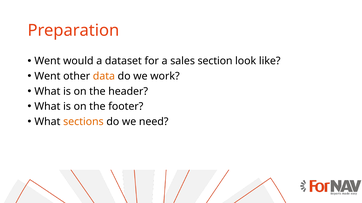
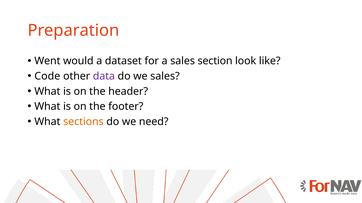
Went: Went -> Code (47, 76)
data colour: orange -> purple (104, 76)
we work: work -> sales (165, 76)
